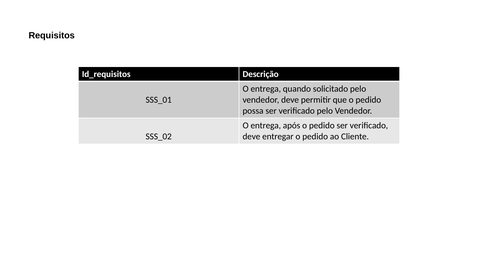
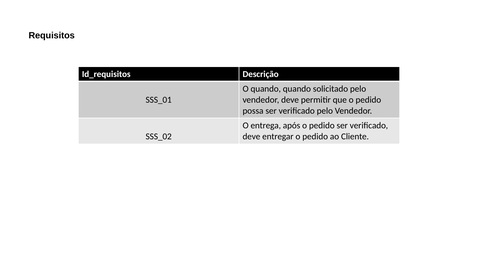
entrega: entrega -> quando (266, 89)
